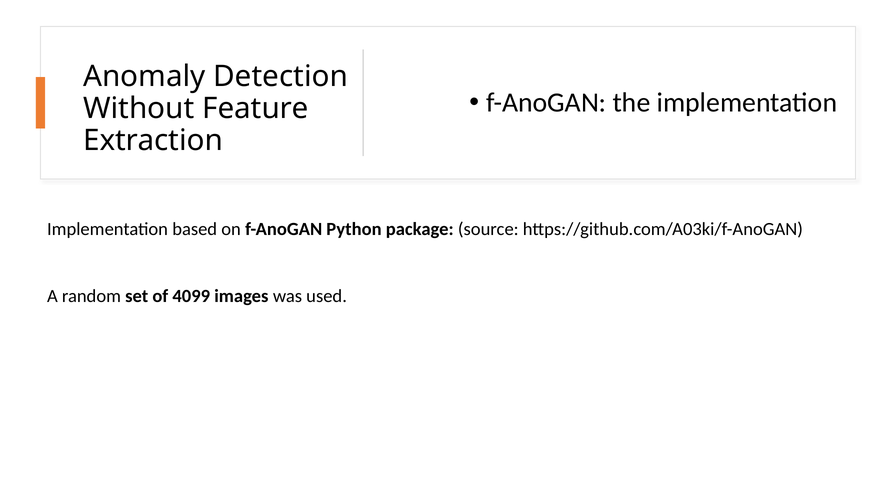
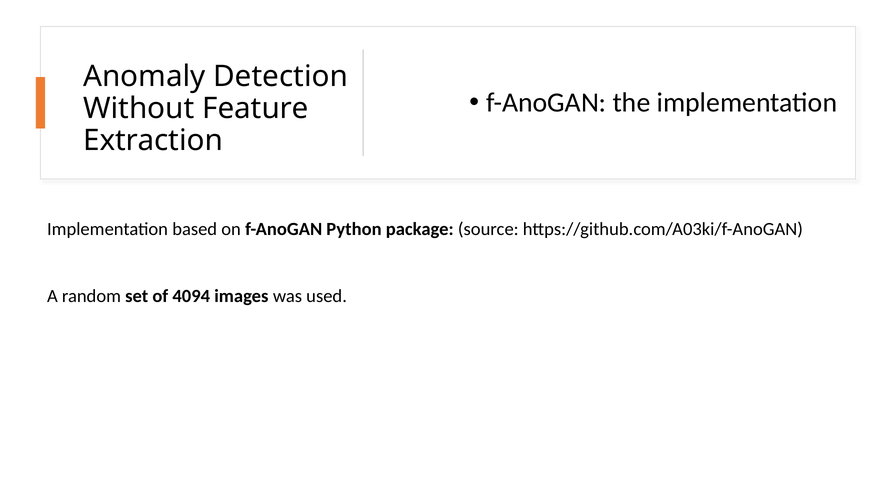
4099: 4099 -> 4094 (191, 296)
